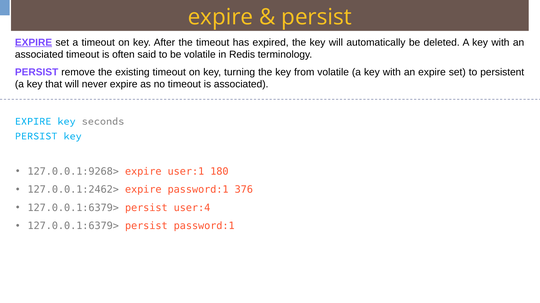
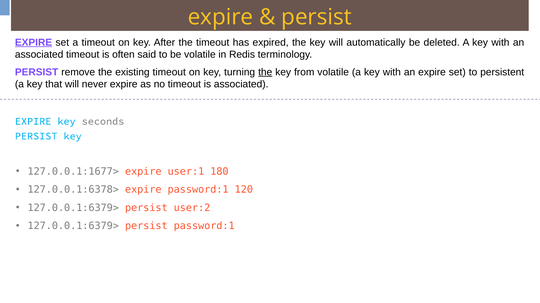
the underline: none -> present (265, 72)
127.0.0.1:9268>: 127.0.0.1:9268> -> 127.0.0.1:1677> (73, 172)
127.0.0.1:2462>: 127.0.0.1:2462> -> 127.0.0.1:6378> (73, 190)
376: 376 -> 120 (244, 190)
user:4: user:4 -> user:2 (192, 208)
